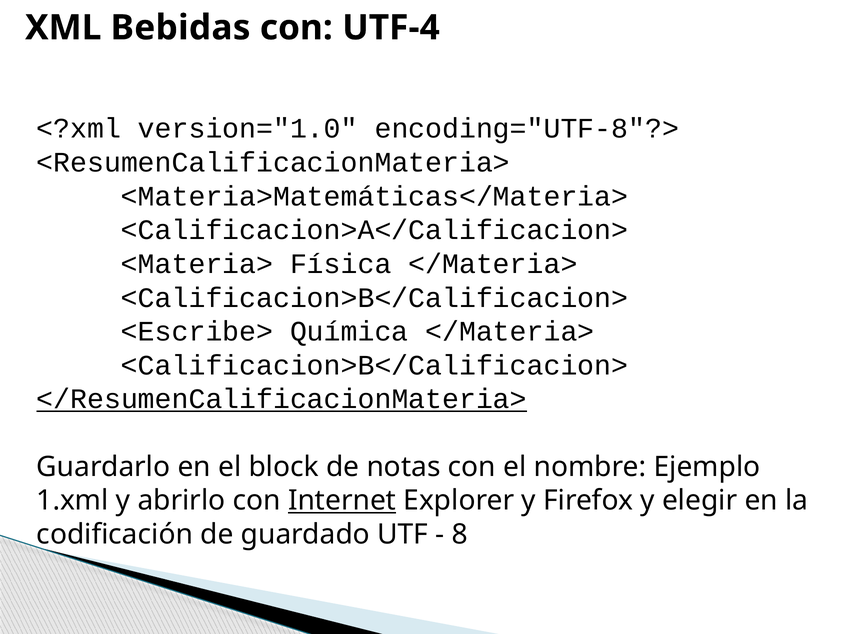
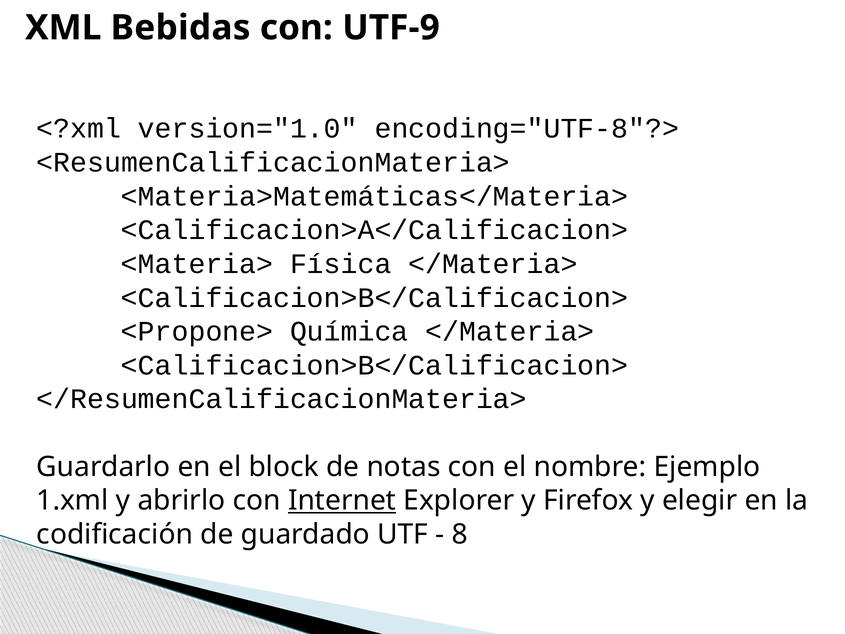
UTF-4: UTF-4 -> UTF-9 (391, 28)
<Escribe>: <Escribe> -> <Propone> (197, 331)
</ResumenCalificacionMateria> underline: present -> none (282, 399)
